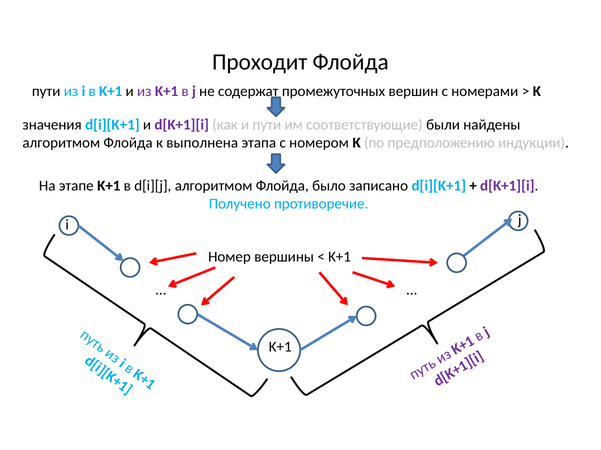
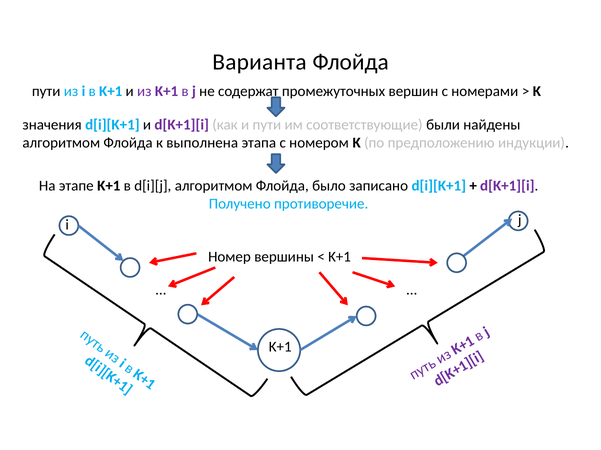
Проходит: Проходит -> Варианта (260, 62)
